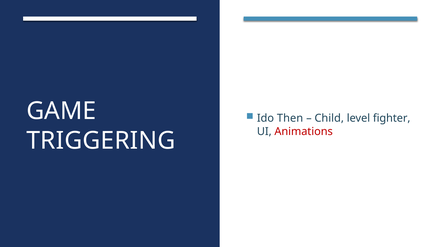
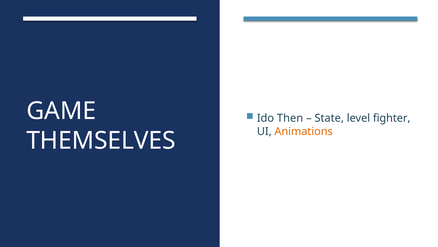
Child: Child -> State (329, 118)
Animations colour: red -> orange (304, 131)
TRIGGERING: TRIGGERING -> THEMSELVES (101, 140)
